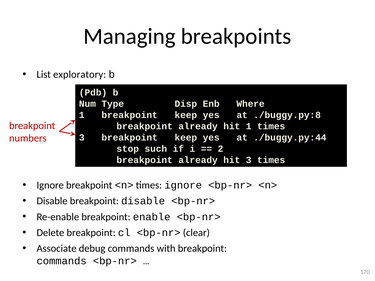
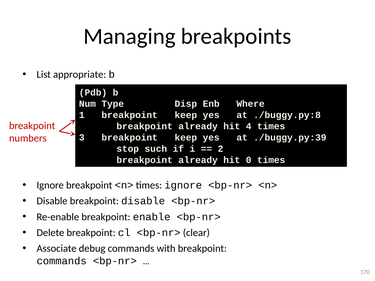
exploratory: exploratory -> appropriate (80, 74)
hit 1: 1 -> 4 (249, 126)
./buggy.py:44: ./buggy.py:44 -> ./buggy.py:39 (290, 138)
hit 3: 3 -> 0 (249, 160)
